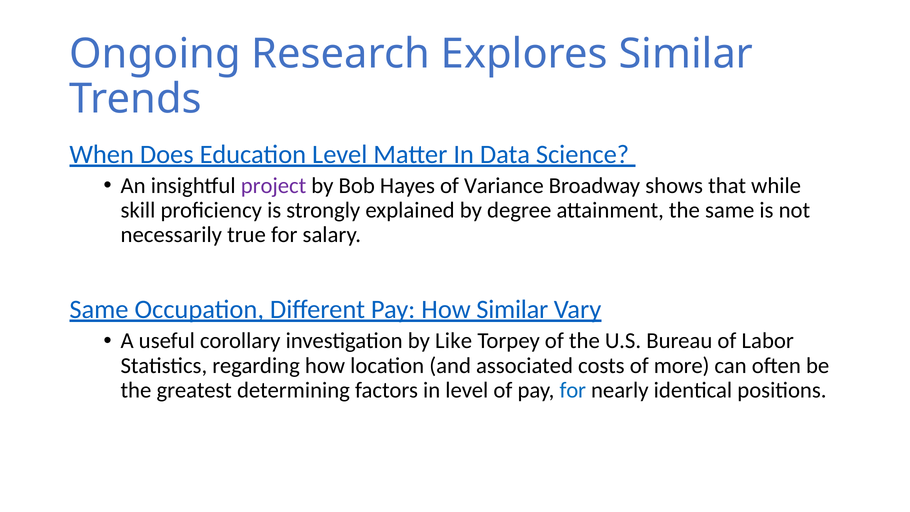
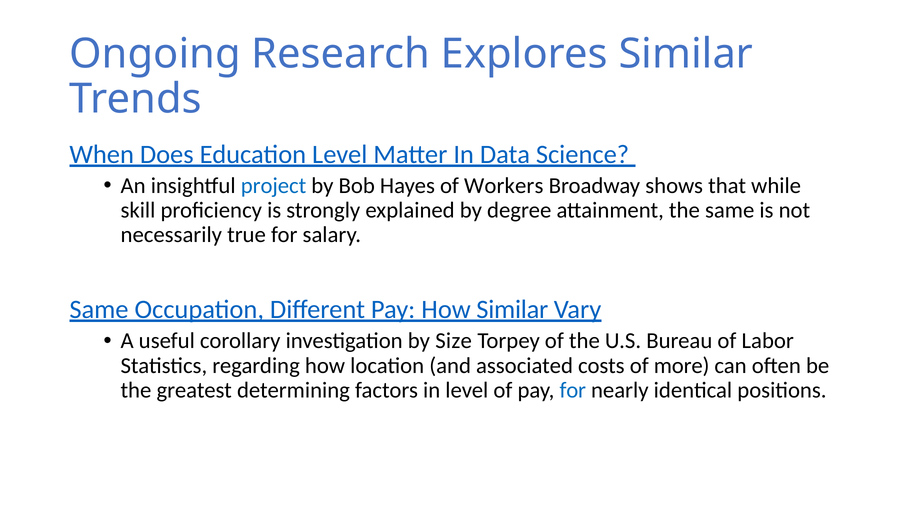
project colour: purple -> blue (273, 186)
Variance: Variance -> Workers (504, 186)
Like: Like -> Size (454, 341)
